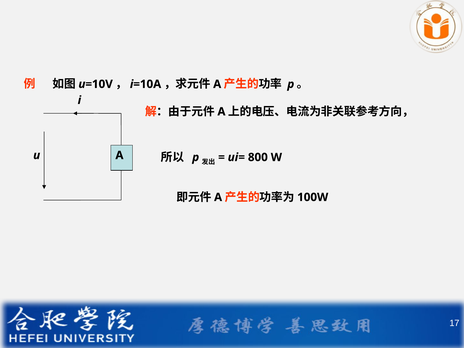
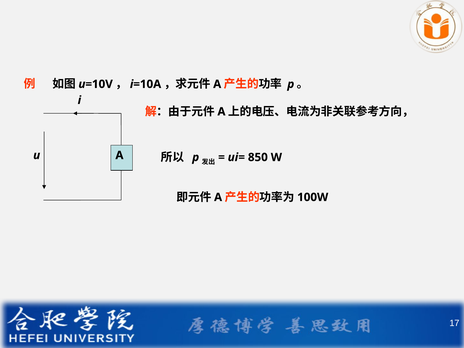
800: 800 -> 850 (258, 157)
